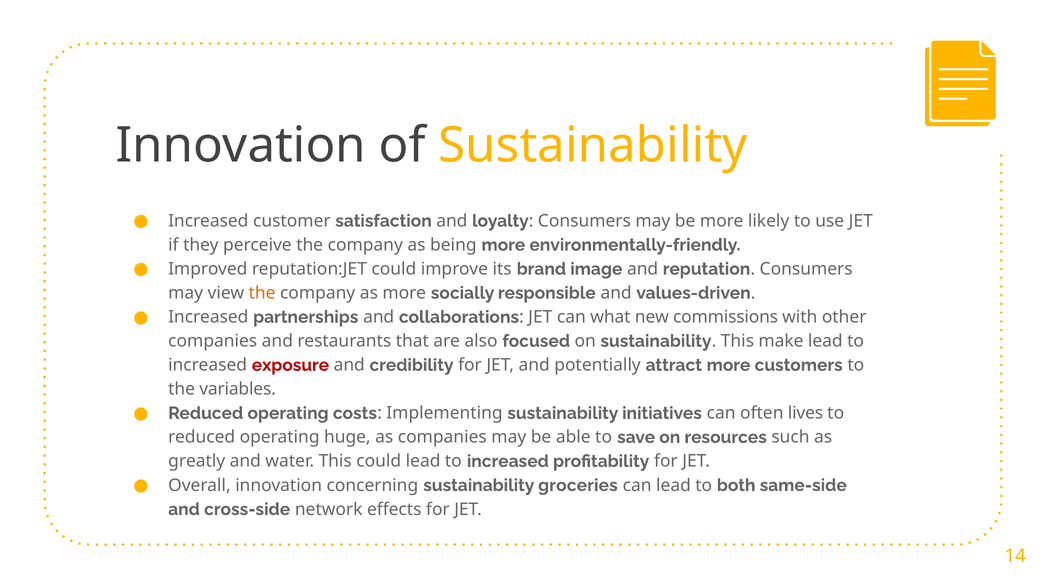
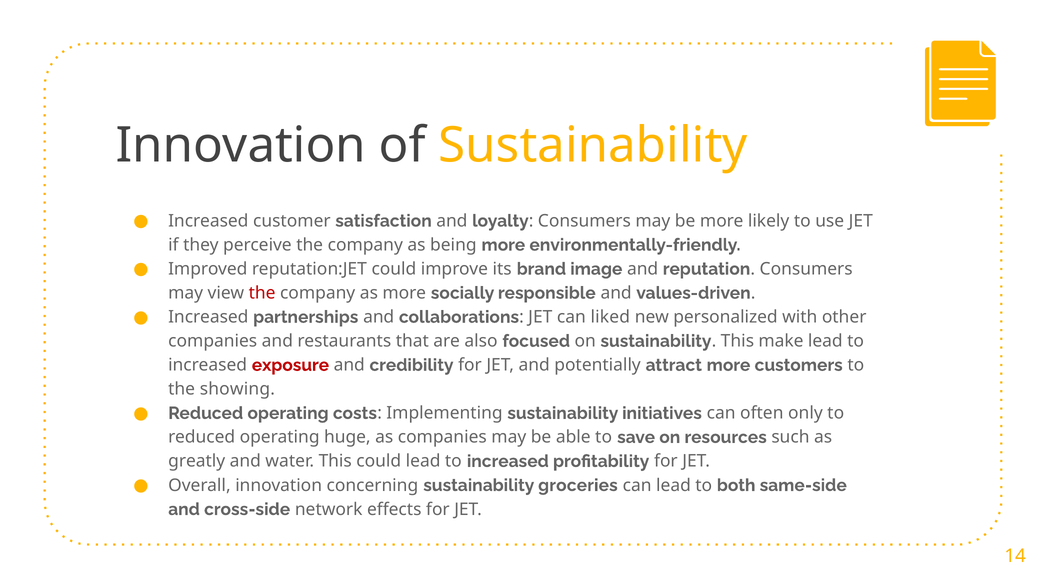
the colour: orange -> red (262, 293)
what: what -> liked (610, 317)
commissions: commissions -> personalized (725, 317)
variables: variables -> showing (237, 389)
lives: lives -> only (805, 413)
